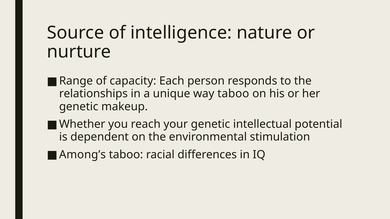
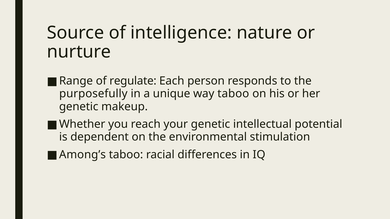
capacity: capacity -> regulate (133, 81)
relationships: relationships -> purposefully (93, 94)
